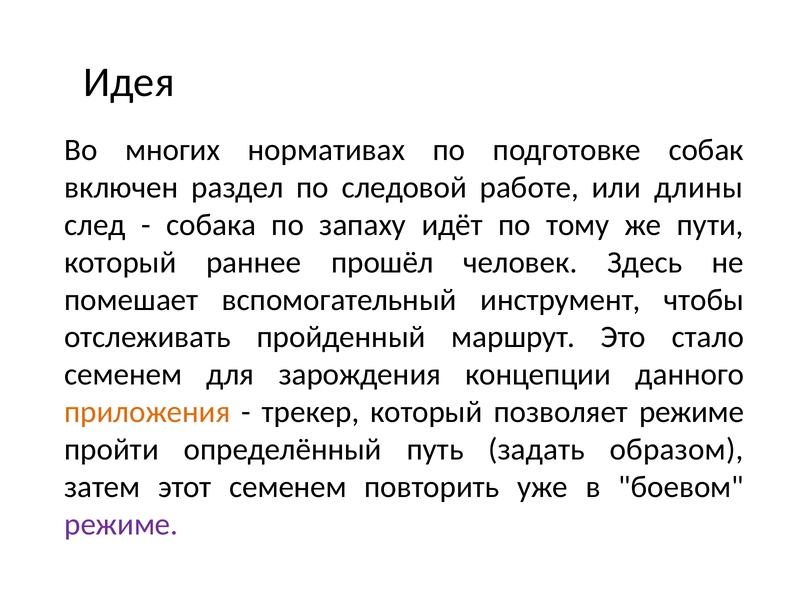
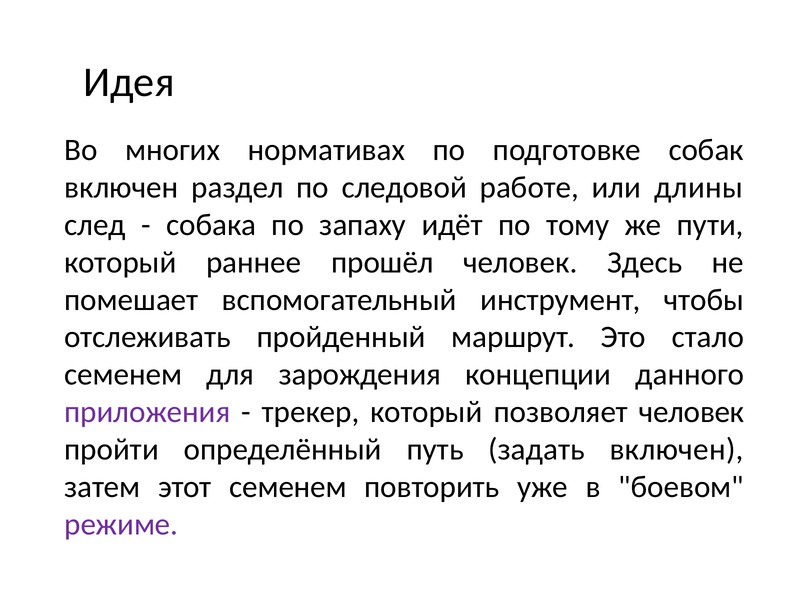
приложения colour: orange -> purple (147, 412)
позволяет режиме: режиме -> человек (692, 412)
задать образом: образом -> включен (677, 449)
